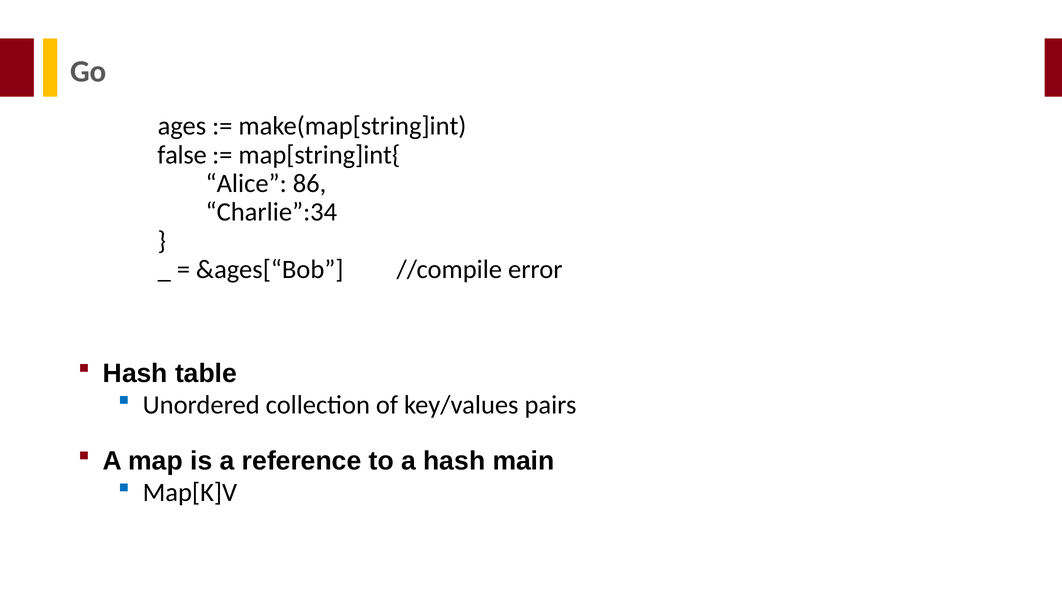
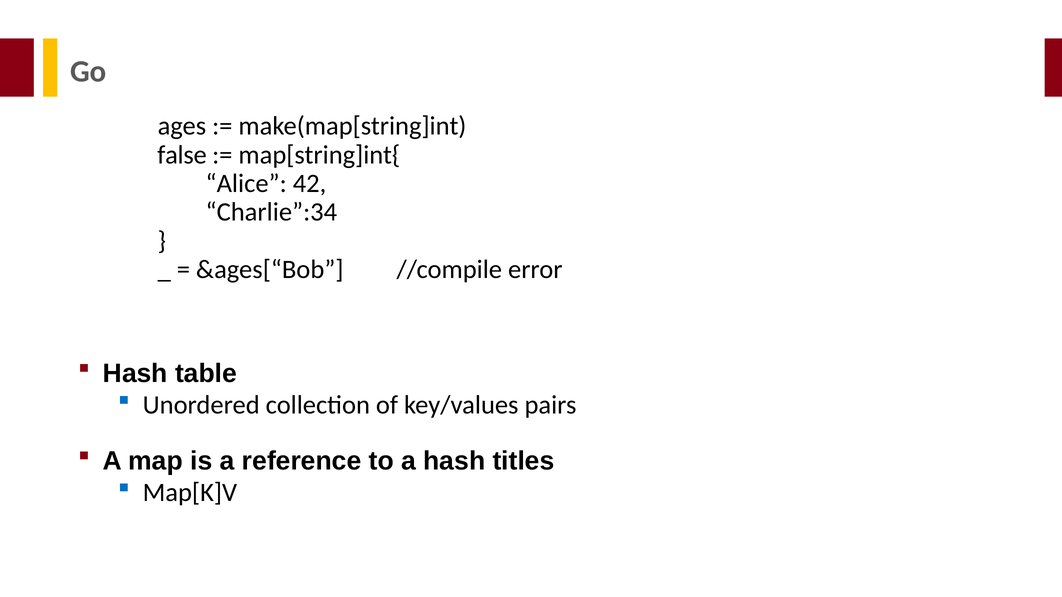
86: 86 -> 42 (310, 184)
main: main -> titles (524, 461)
